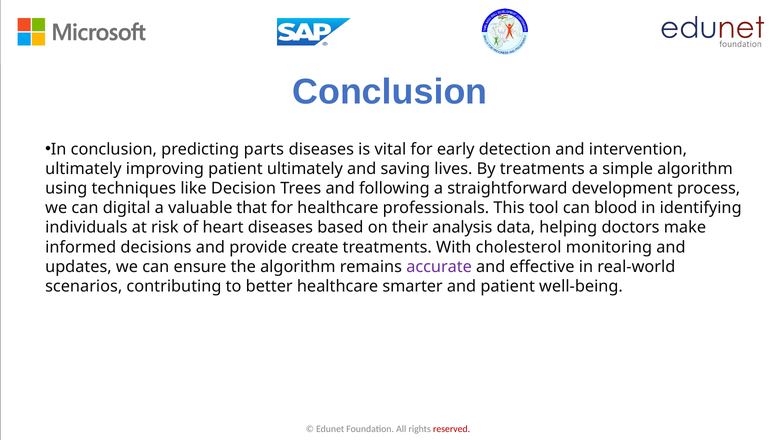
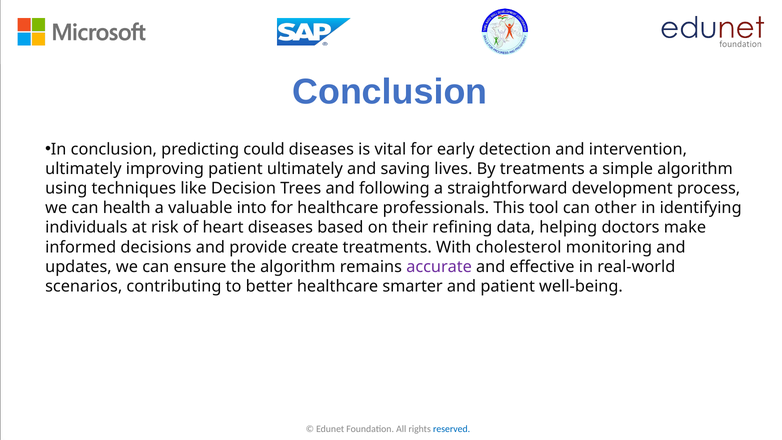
parts: parts -> could (264, 149)
digital: digital -> health (127, 208)
that: that -> into (252, 208)
blood: blood -> other (616, 208)
analysis: analysis -> refining (462, 228)
reserved colour: red -> blue (452, 429)
